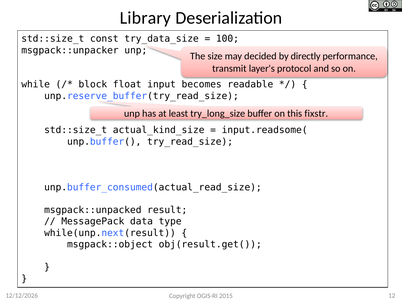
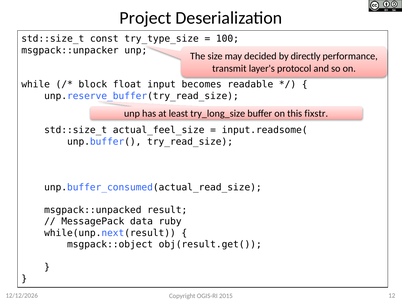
Library: Library -> Project (145, 18)
try_data_size: try_data_size -> try_type_size (162, 39)
actual_kind_size: actual_kind_size -> actual_feel_size (159, 130)
type: type -> ruby (170, 221)
